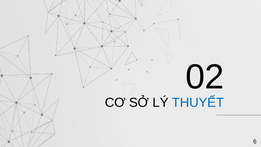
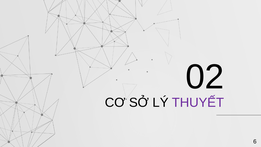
THUYẾT colour: blue -> purple (198, 103)
